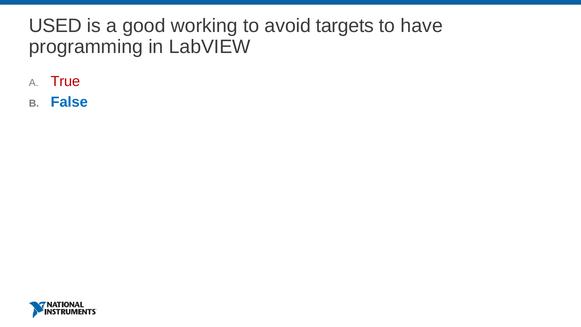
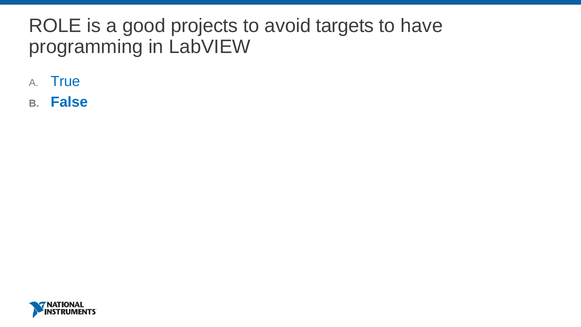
USED: USED -> ROLE (55, 26)
working: working -> projects (204, 26)
True colour: red -> blue (65, 81)
